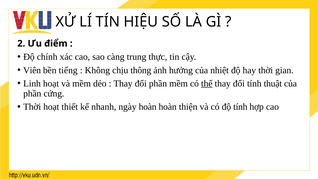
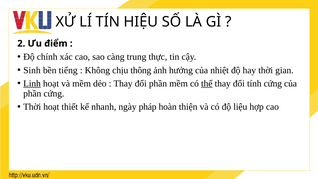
Viên: Viên -> Sinh (32, 70)
Linh underline: none -> present (32, 83)
tính thuật: thuật -> cứng (273, 83)
ngày hoàn: hoàn -> pháp (148, 107)
độ tính: tính -> liệu (240, 107)
